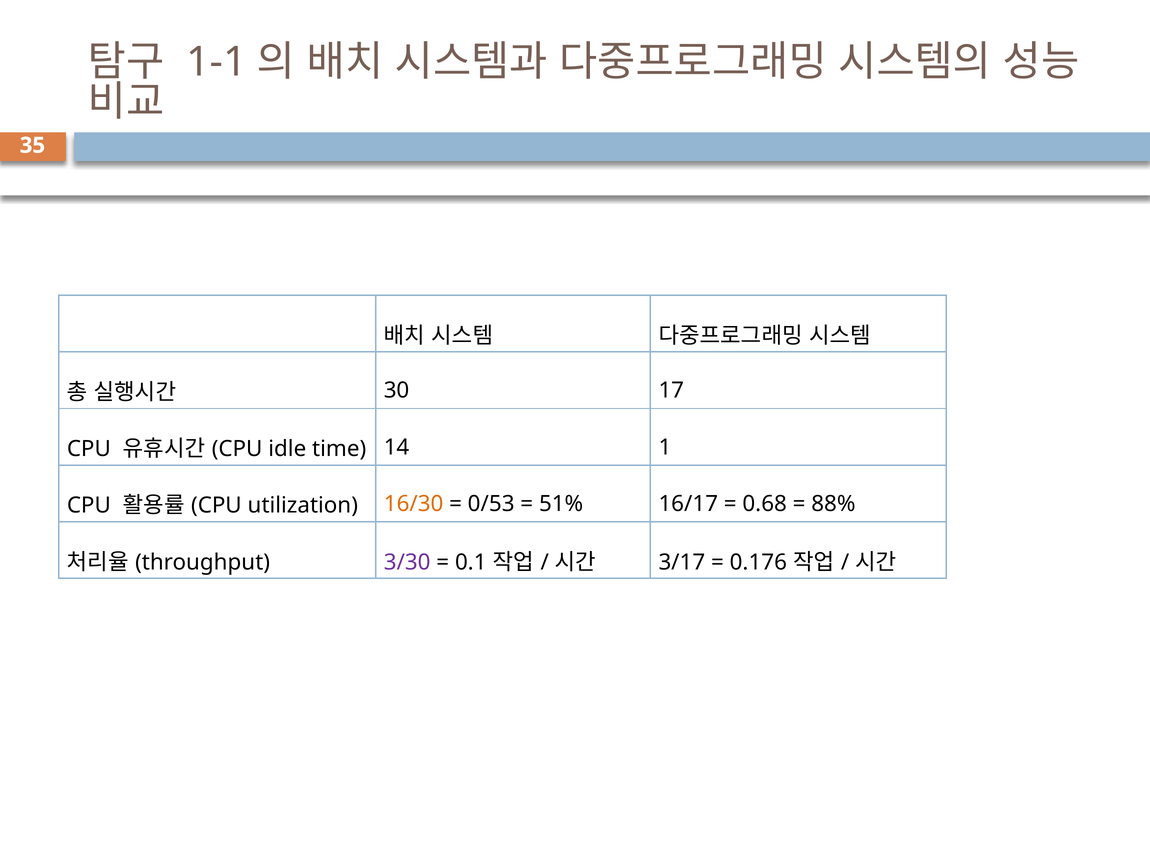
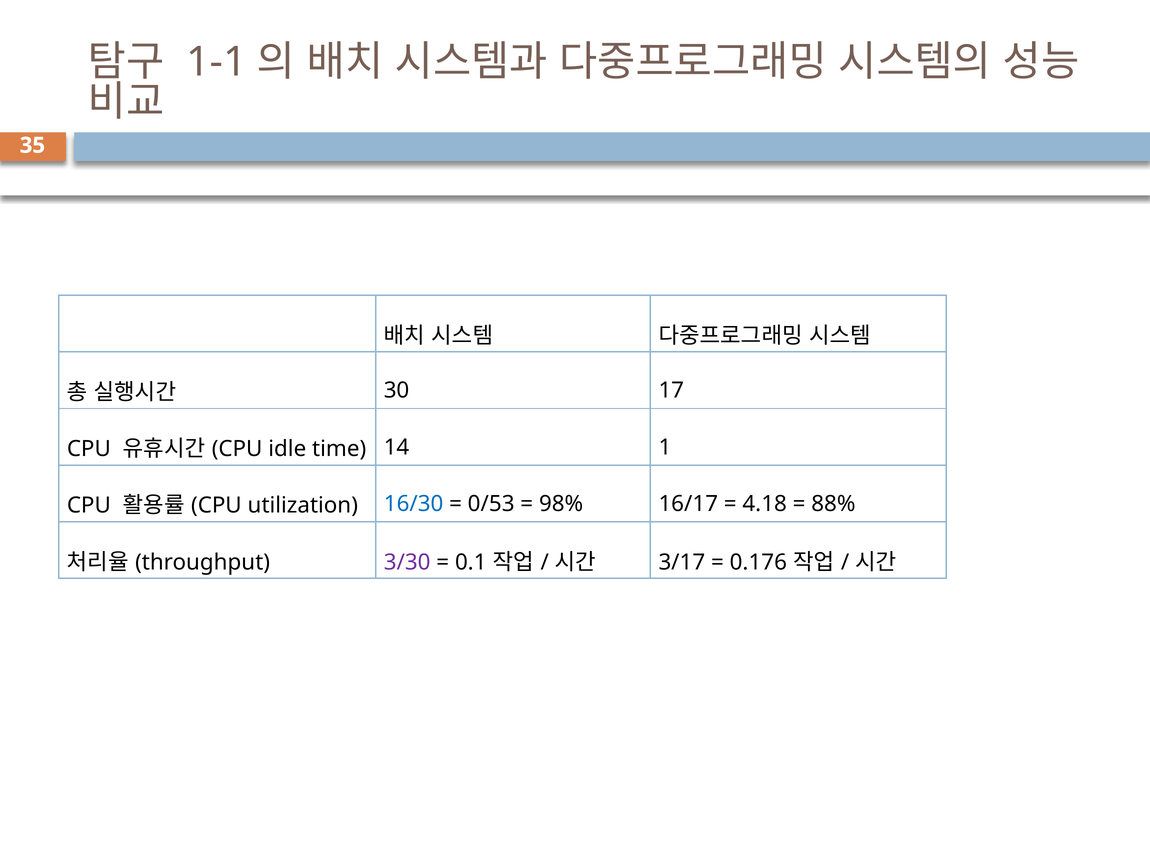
16/30 colour: orange -> blue (414, 504)
51%: 51% -> 98% (561, 504)
0.68: 0.68 -> 4.18 (765, 504)
